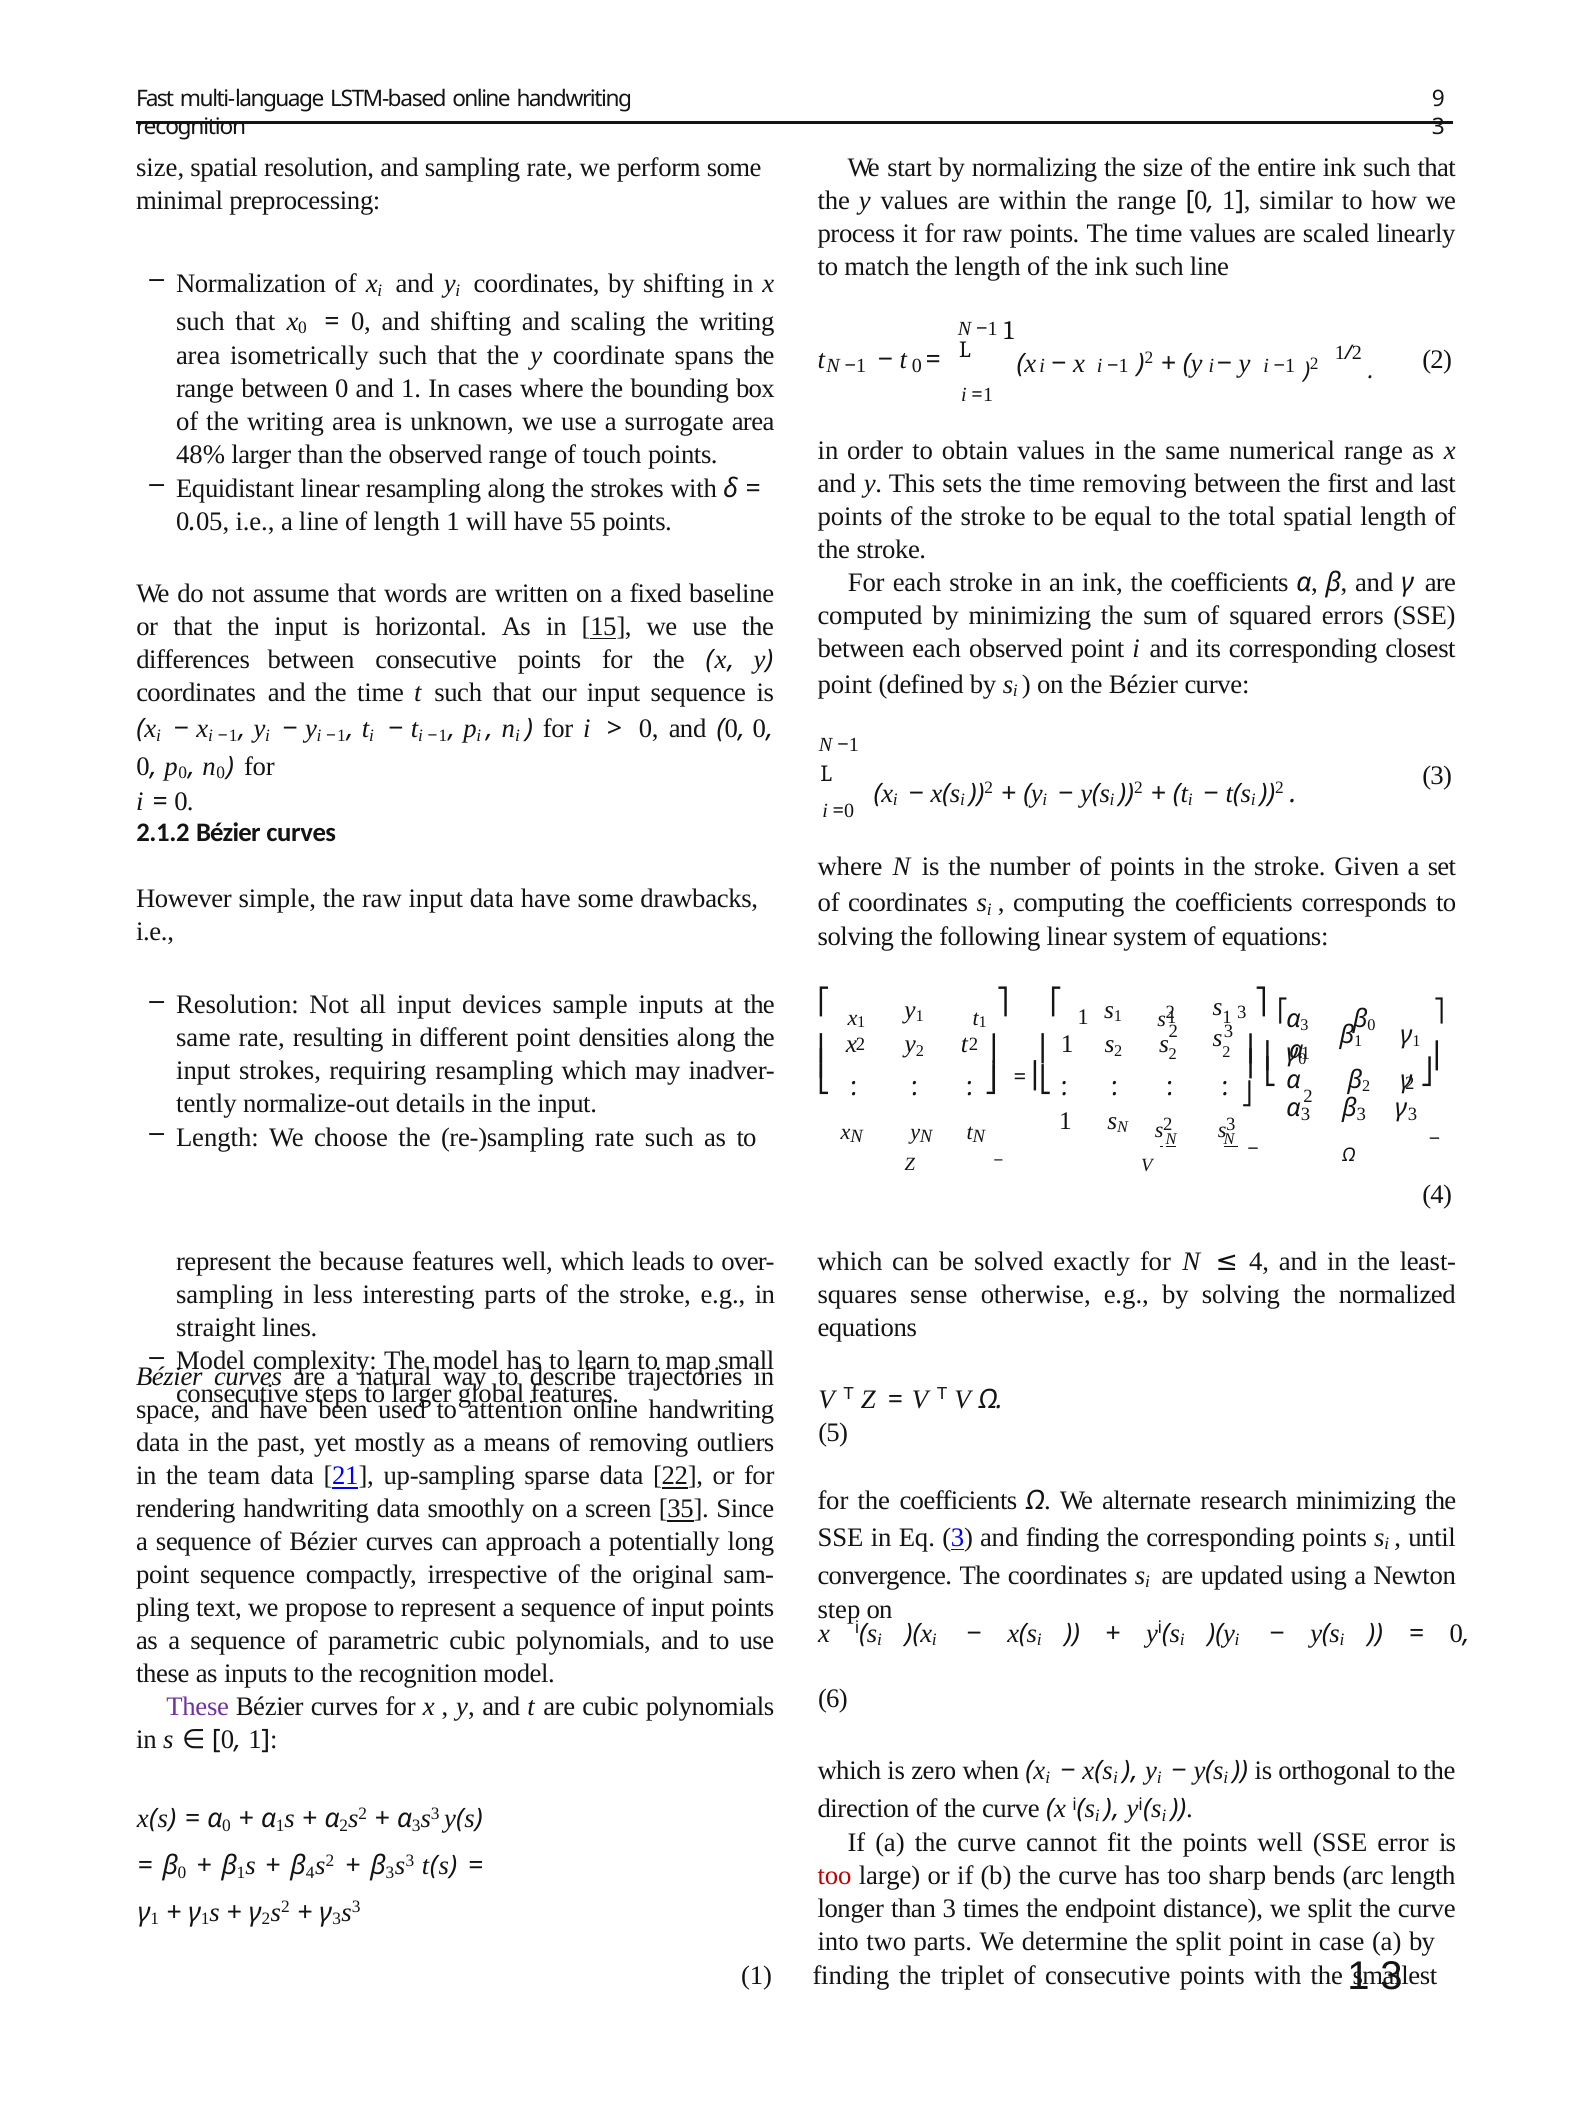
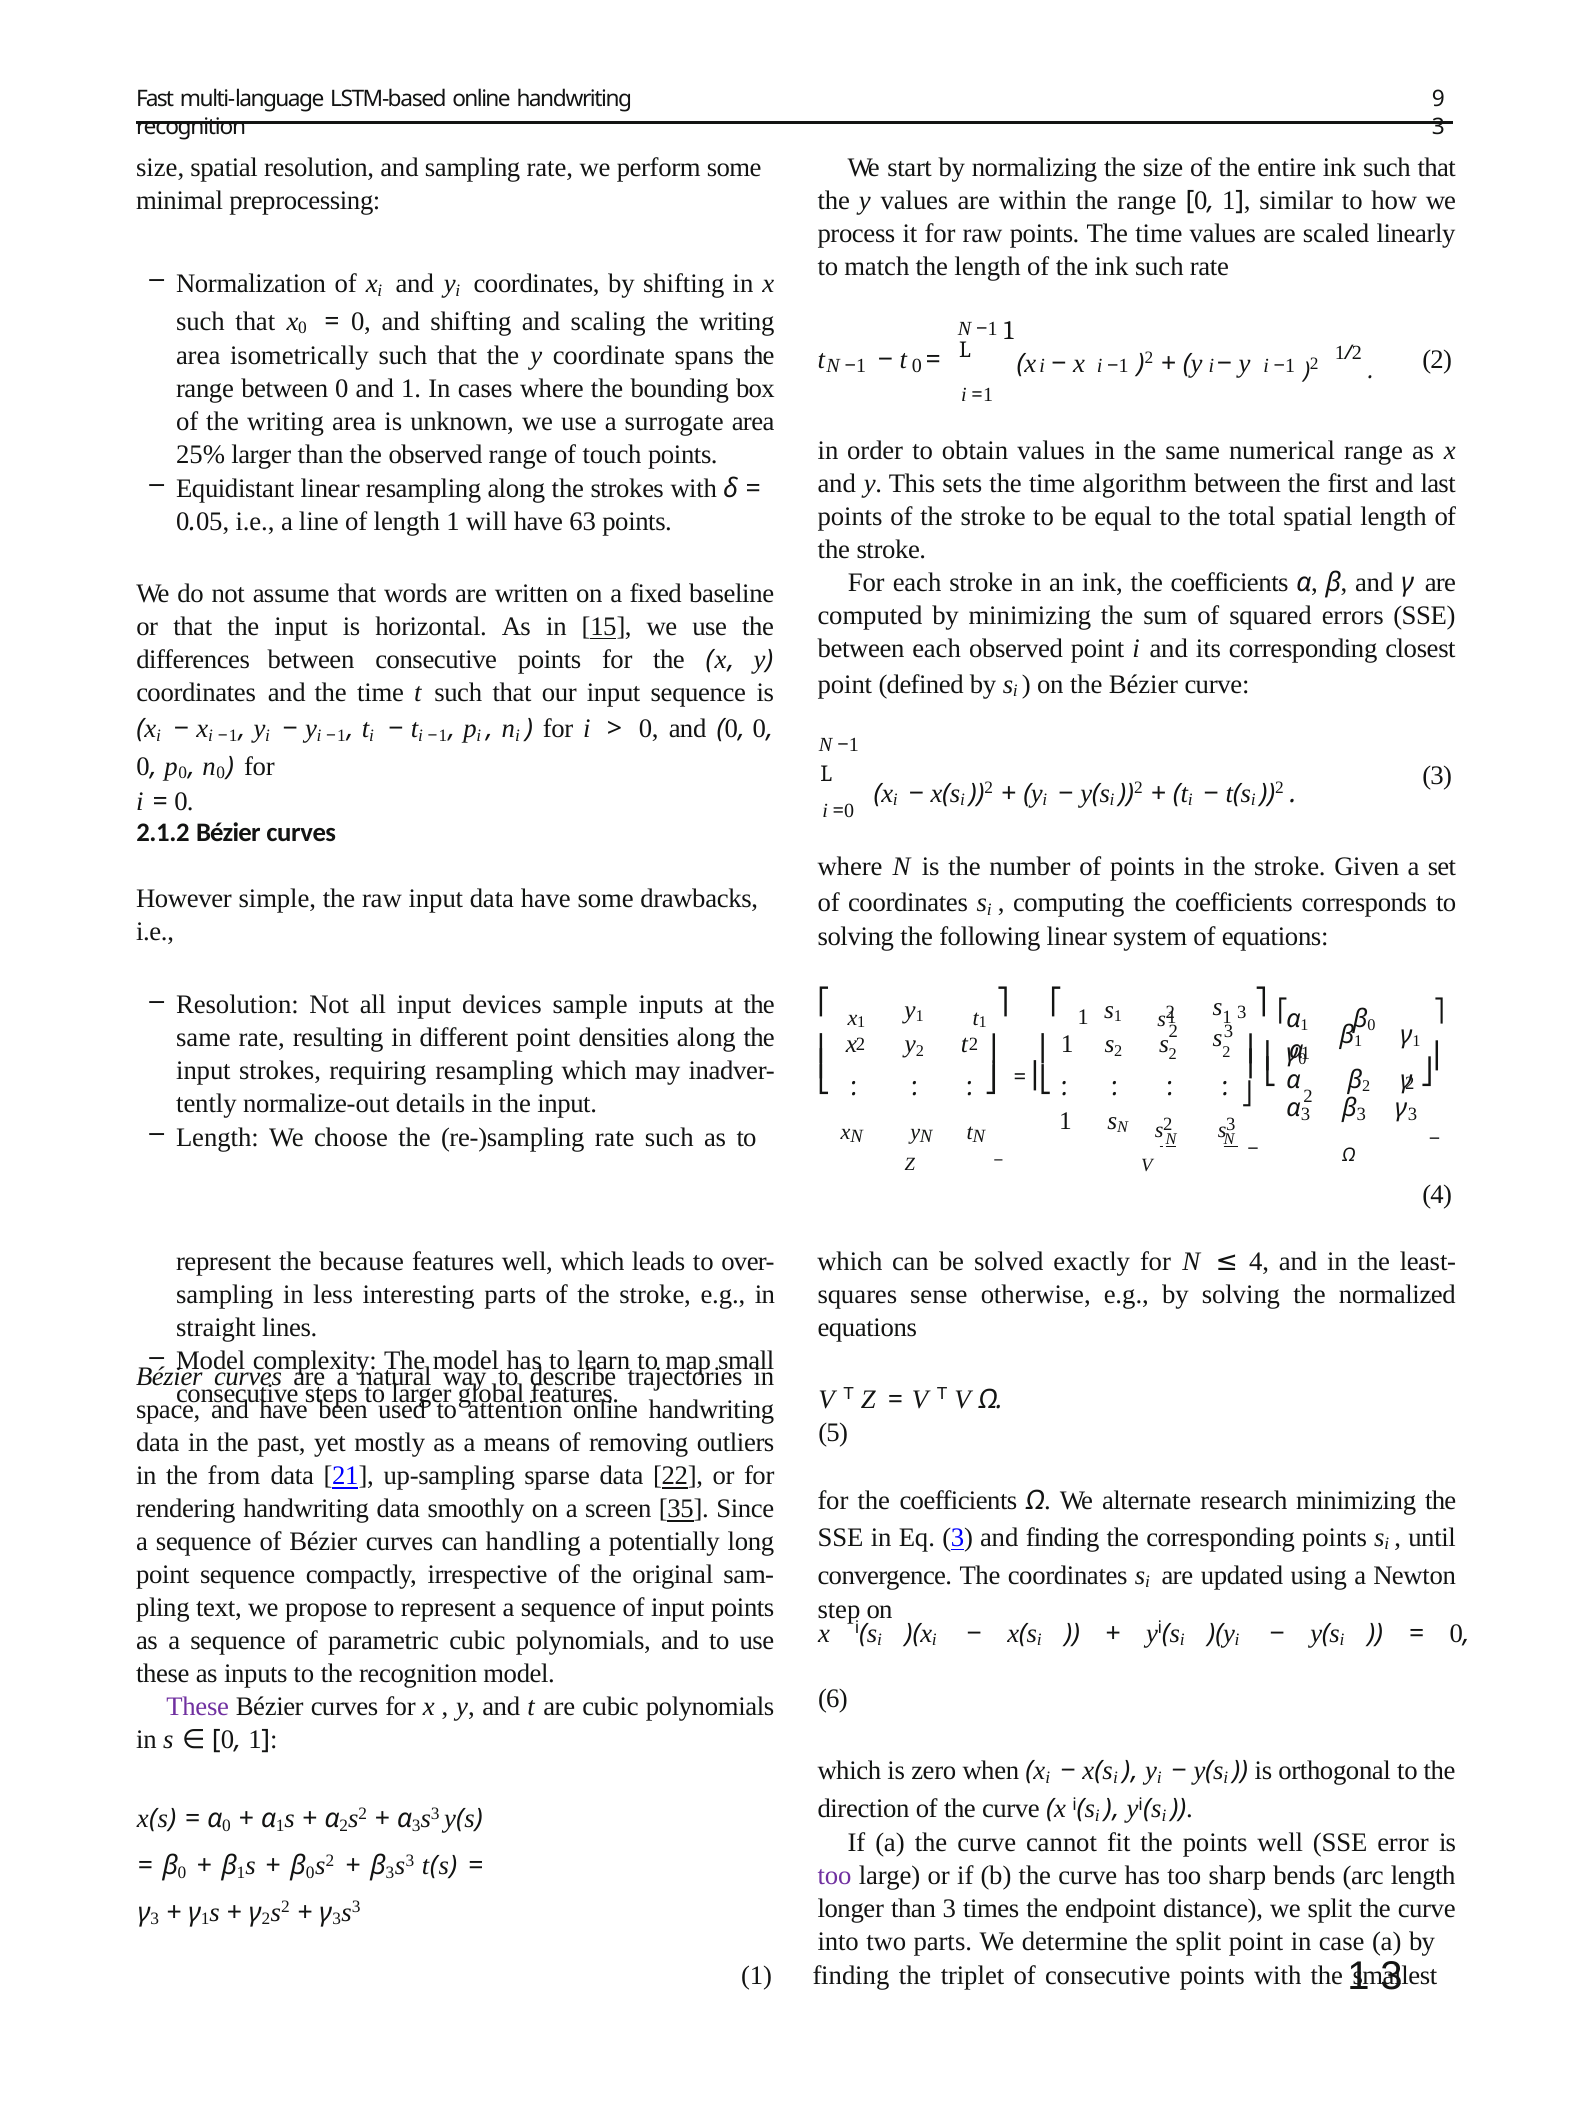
such line: line -> rate (1209, 266)
48%: 48% -> 25% (201, 455)
time removing: removing -> algorithm (1135, 483)
55: 55 -> 63 (583, 522)
3: 3 -> 1 (1305, 1025)
team: team -> from (234, 1476)
approach: approach -> handling (533, 1542)
4: 4 -> 0 (310, 1873)
too colour: red -> purple (834, 1877)
1: 1 -> 3 (155, 1920)
